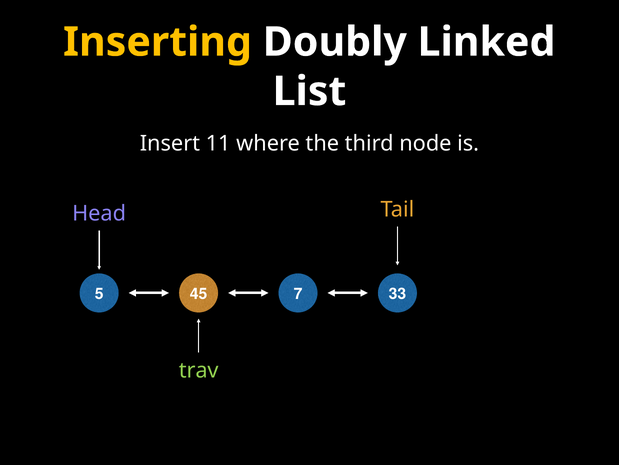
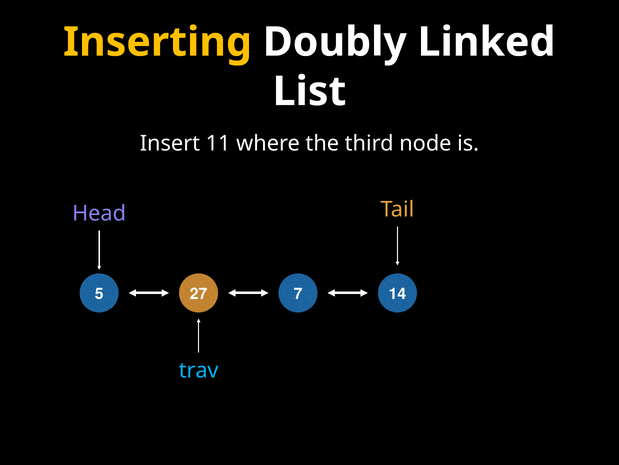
45: 45 -> 27 (199, 294)
33: 33 -> 14 (397, 294)
trav colour: light green -> light blue (199, 370)
